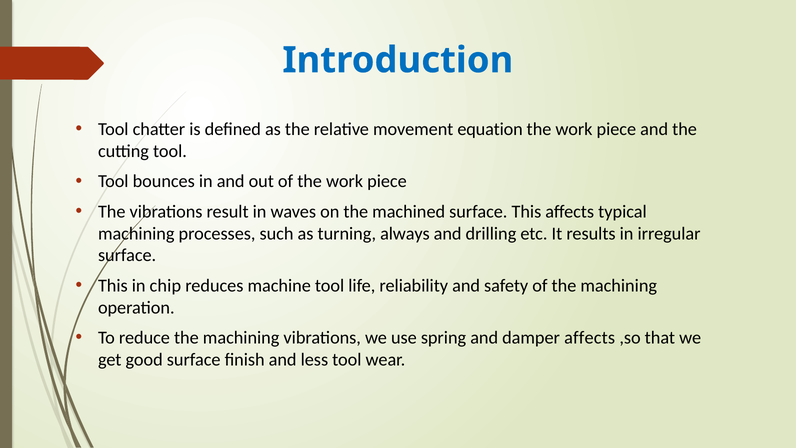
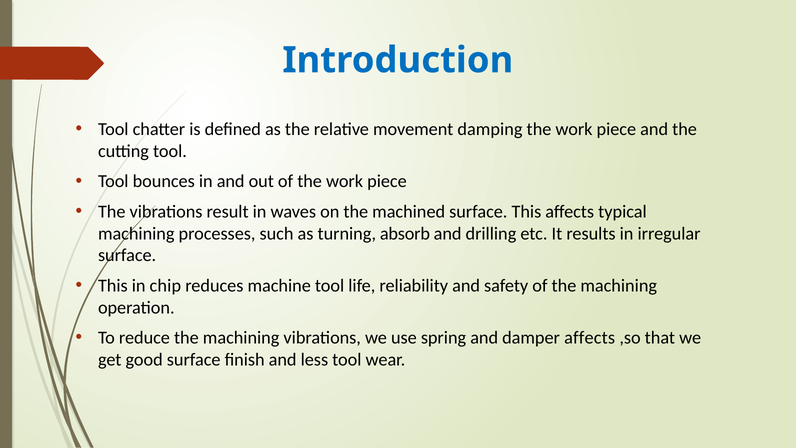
equation: equation -> damping (490, 129)
always: always -> absorb (405, 233)
